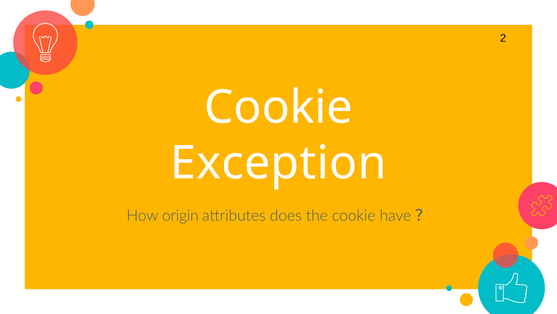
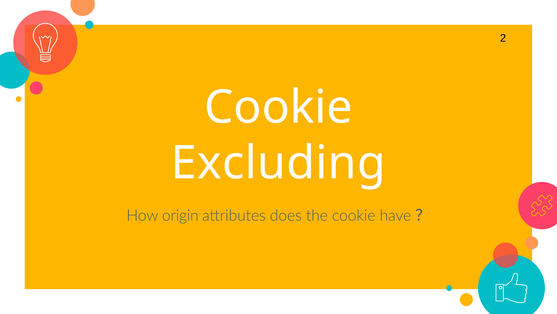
Exception: Exception -> Excluding (278, 163)
